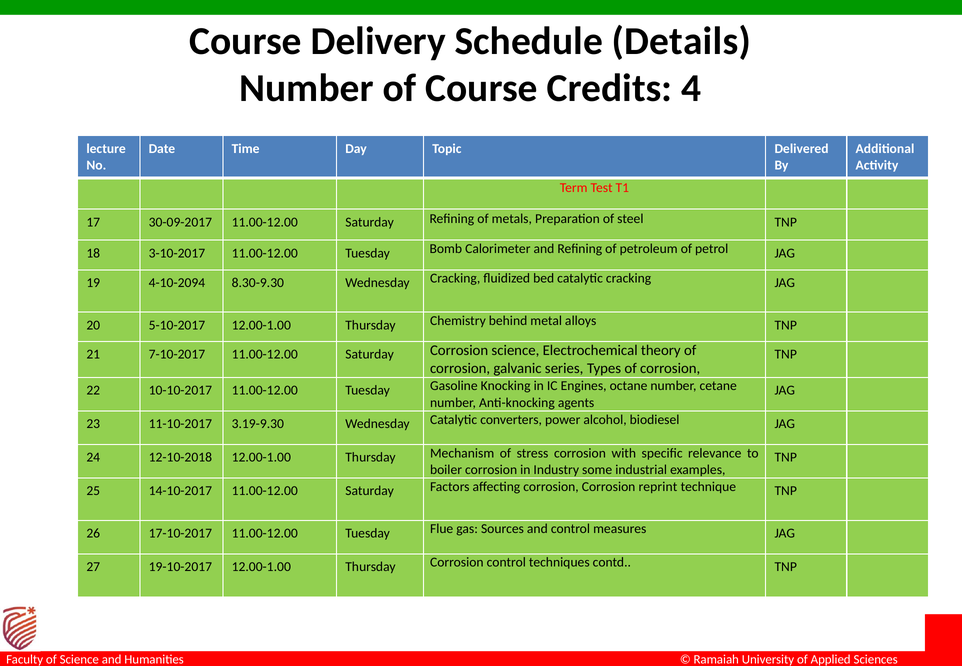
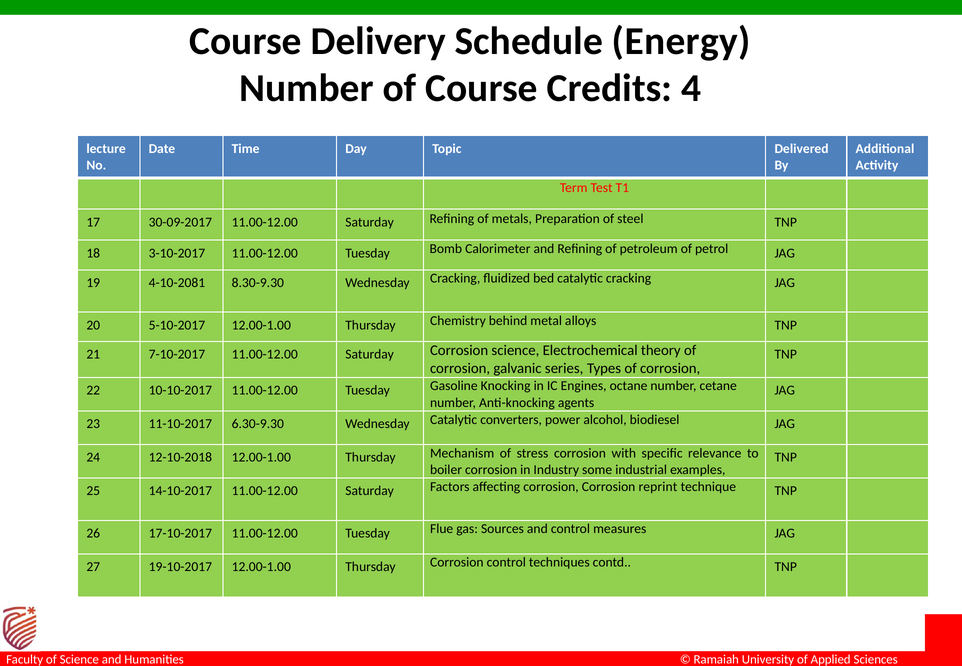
Details: Details -> Energy (681, 41)
4-10-2094: 4-10-2094 -> 4-10-2081 (177, 283)
3.19-9.30: 3.19-9.30 -> 6.30-9.30 (258, 424)
